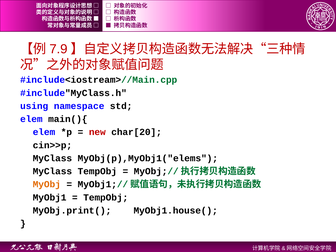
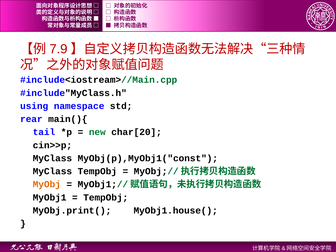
elem: elem -> rear (31, 119)
elem: elem -> tail (44, 132)
new colour: red -> green (97, 132)
MyObj(p),MyObj1("elems: MyObj(p),MyObj1("elems -> MyObj(p),MyObj1("const (148, 158)
